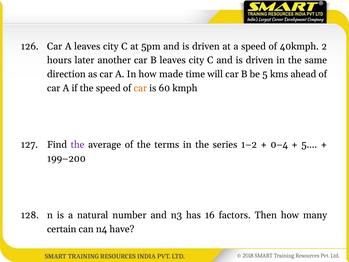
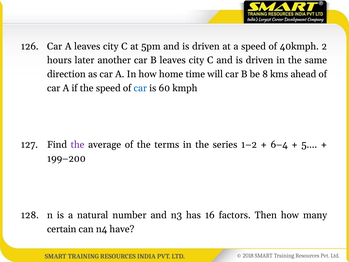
made: made -> home (171, 74)
be 5: 5 -> 8 (265, 74)
car colour: orange -> blue (140, 88)
0–4: 0–4 -> 6–4 (279, 145)
